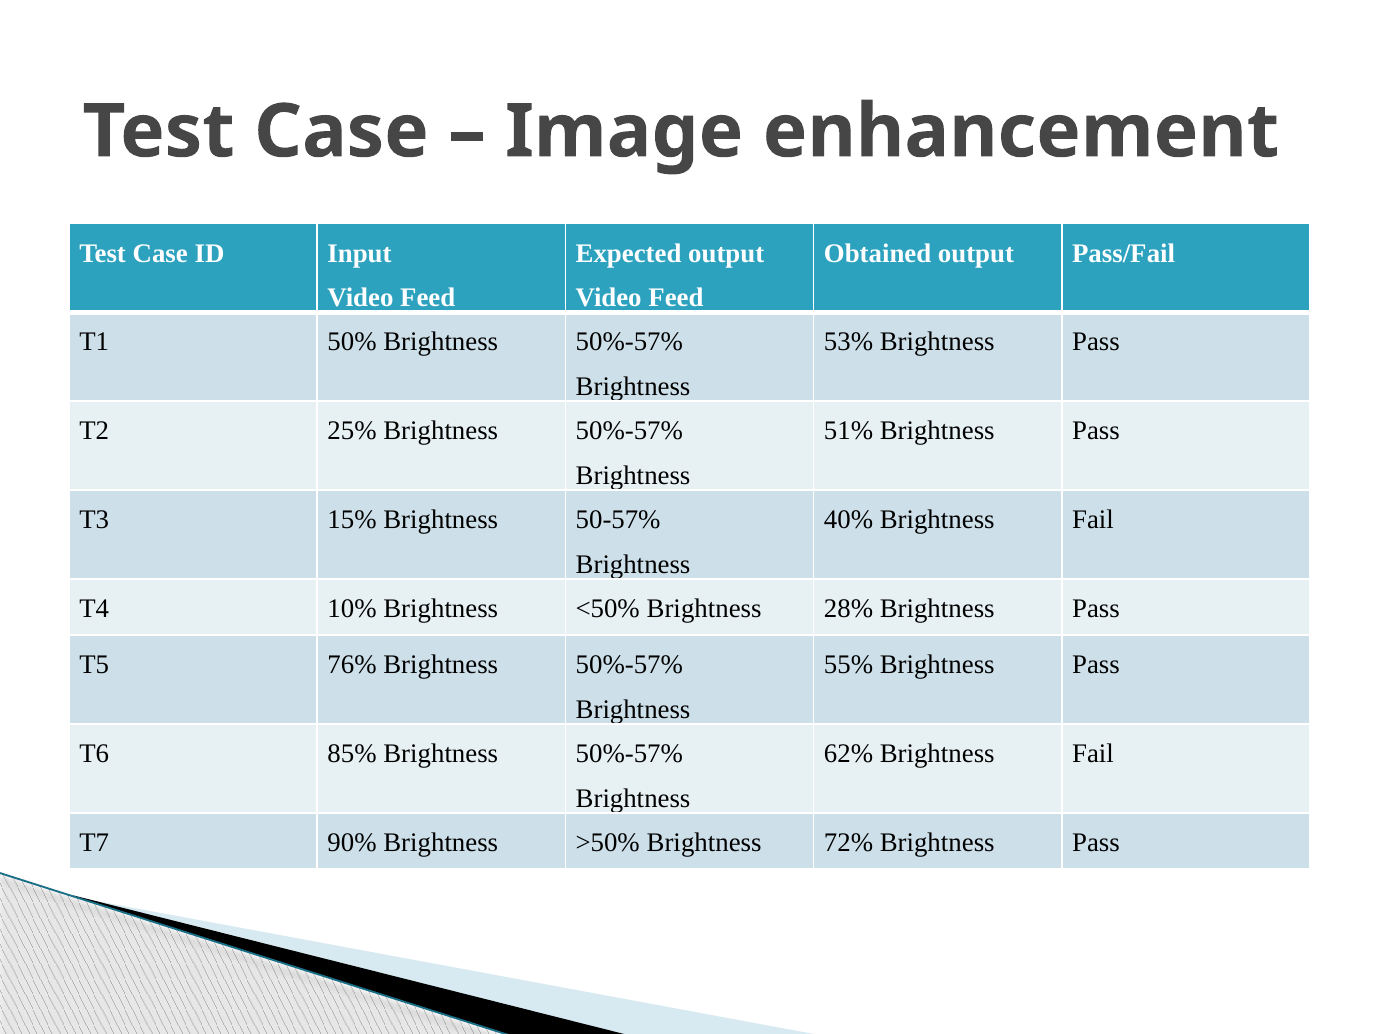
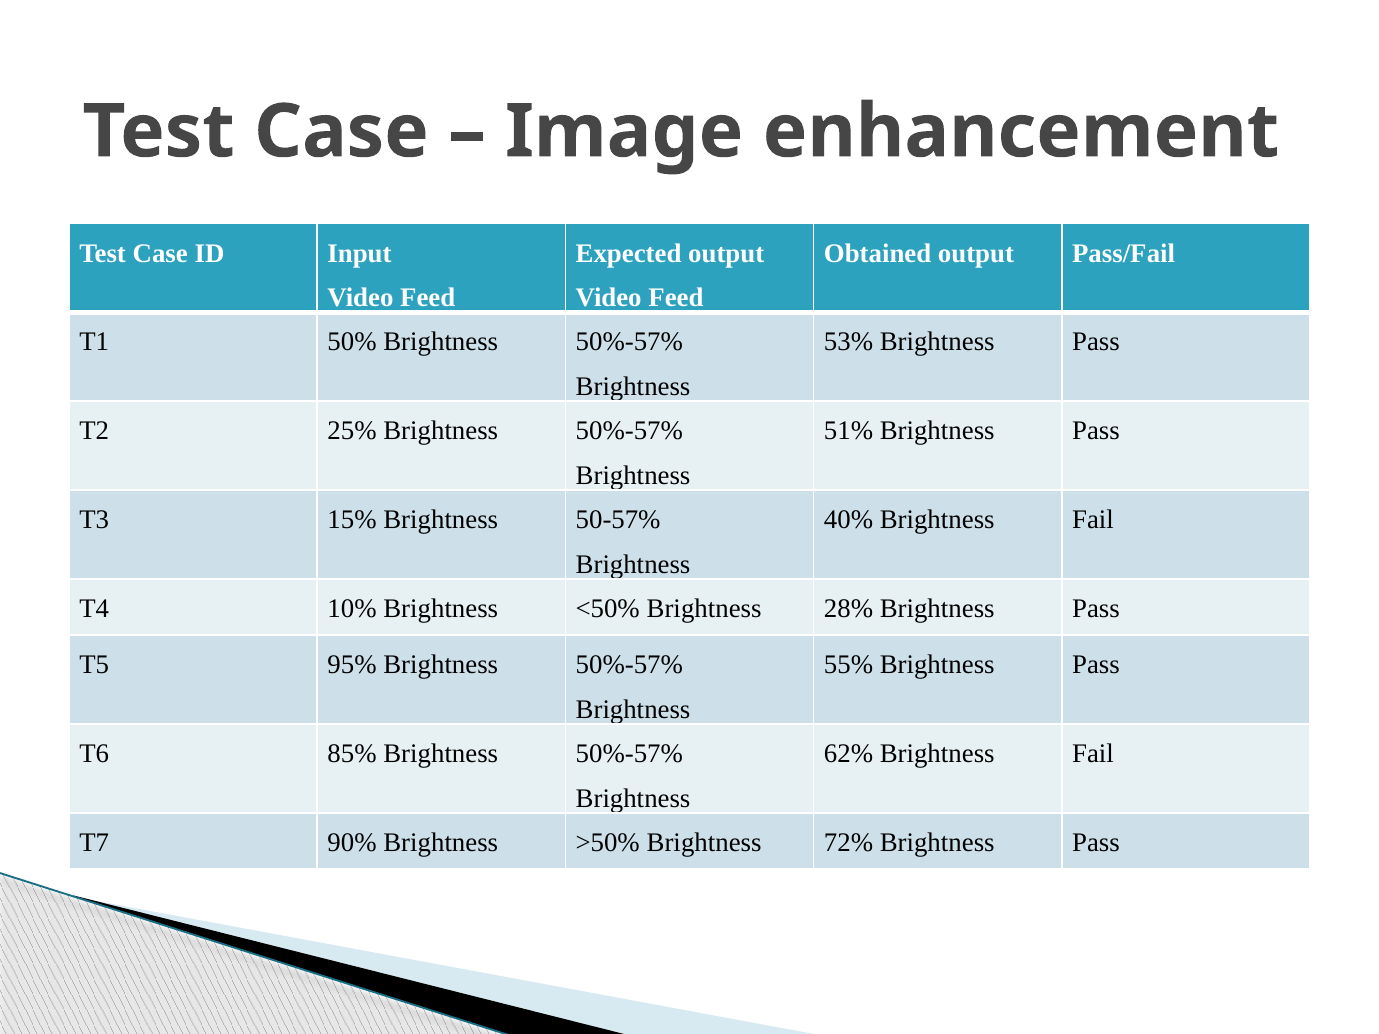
76%: 76% -> 95% (352, 665)
